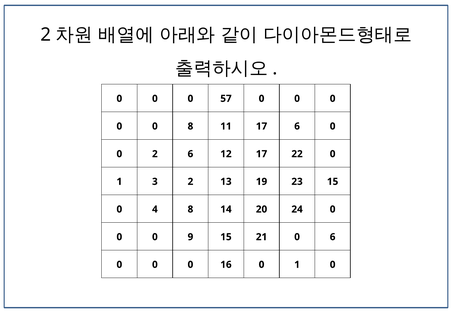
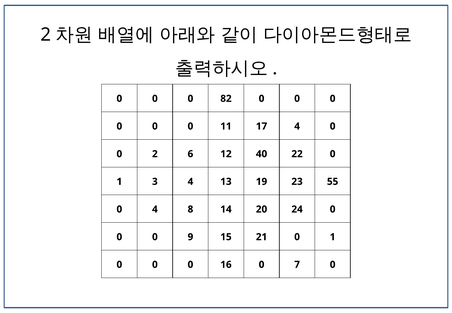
57: 57 -> 82 (226, 99)
8: 8 -> 0 (190, 126)
17 6: 6 -> 4 (297, 126)
12 17: 17 -> 40 (262, 154)
3 2: 2 -> 4 (190, 182)
23 15: 15 -> 55 (333, 182)
21 0 6: 6 -> 1 (333, 237)
16 0 1: 1 -> 7 (297, 265)
